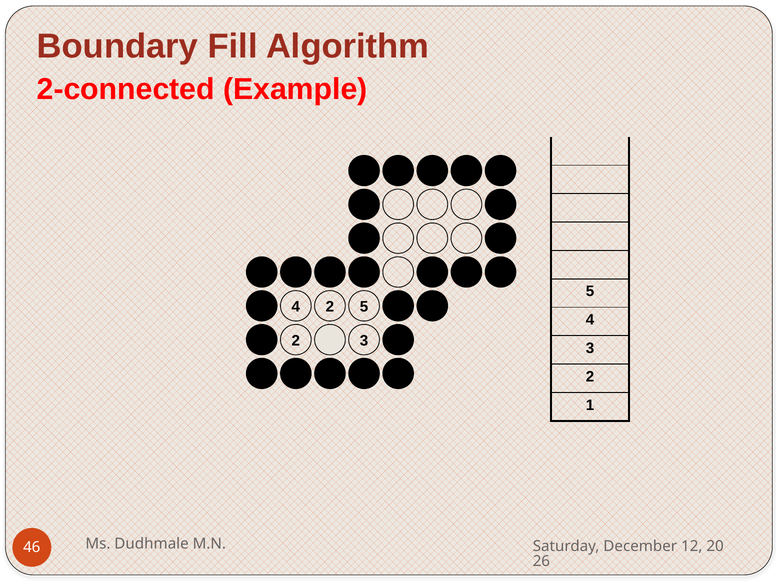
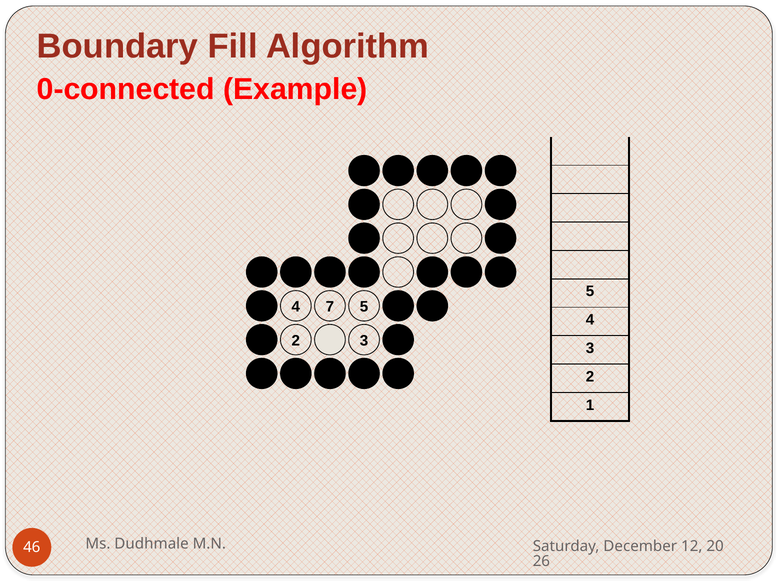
2-connected: 2-connected -> 0-connected (126, 89)
4 2: 2 -> 7 (330, 307)
